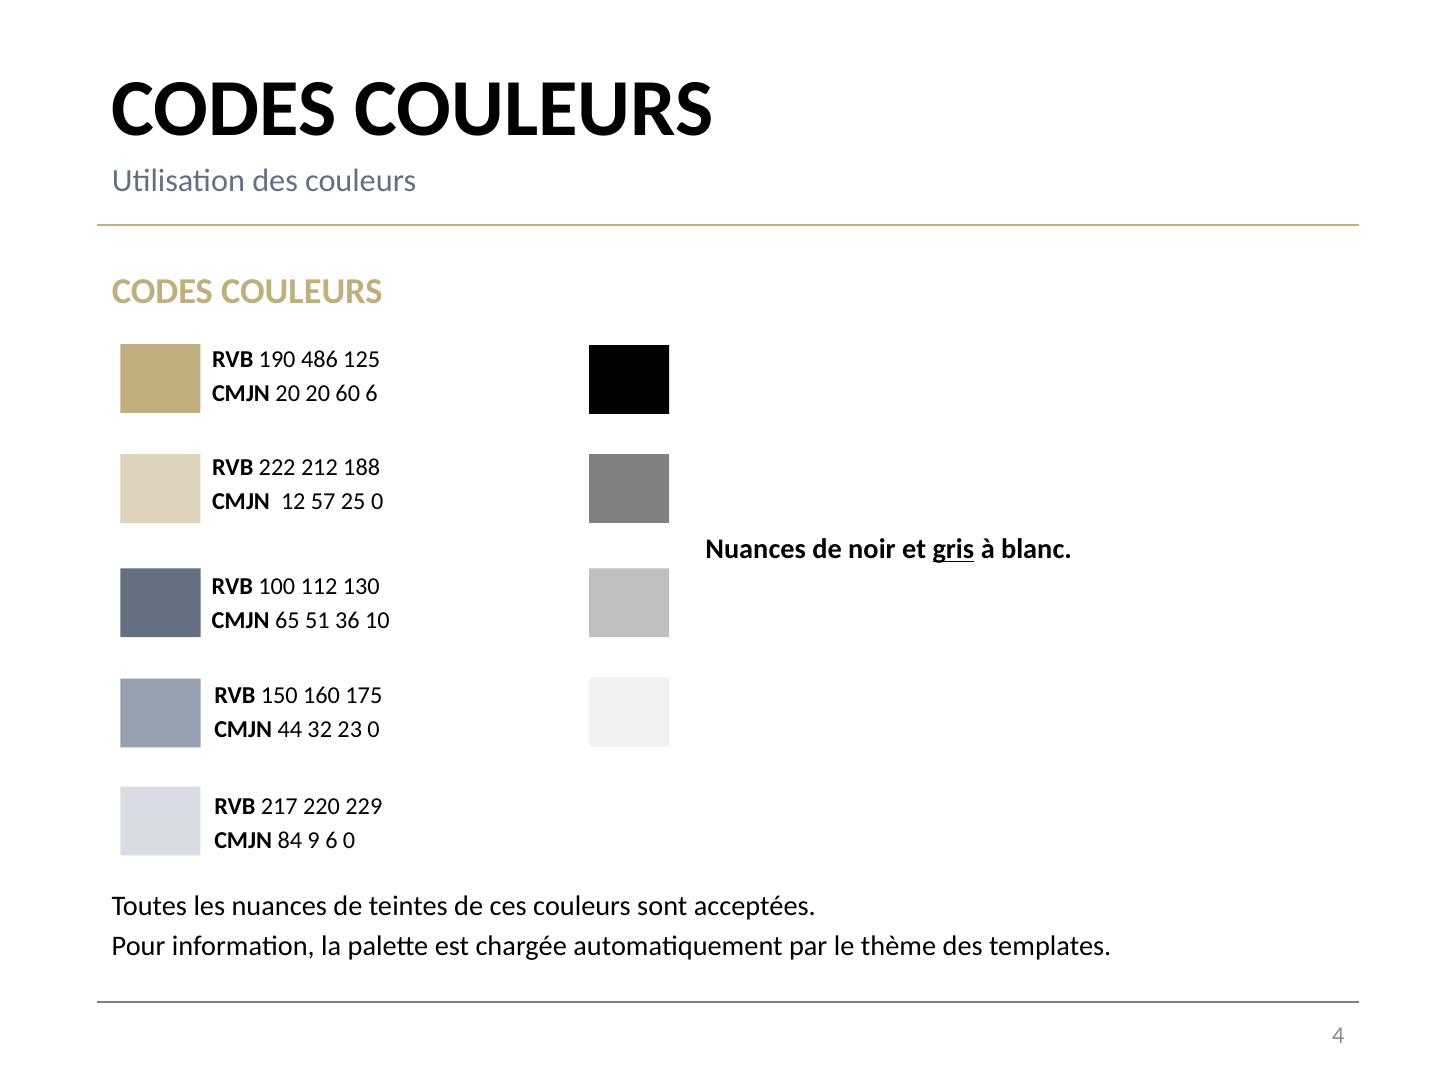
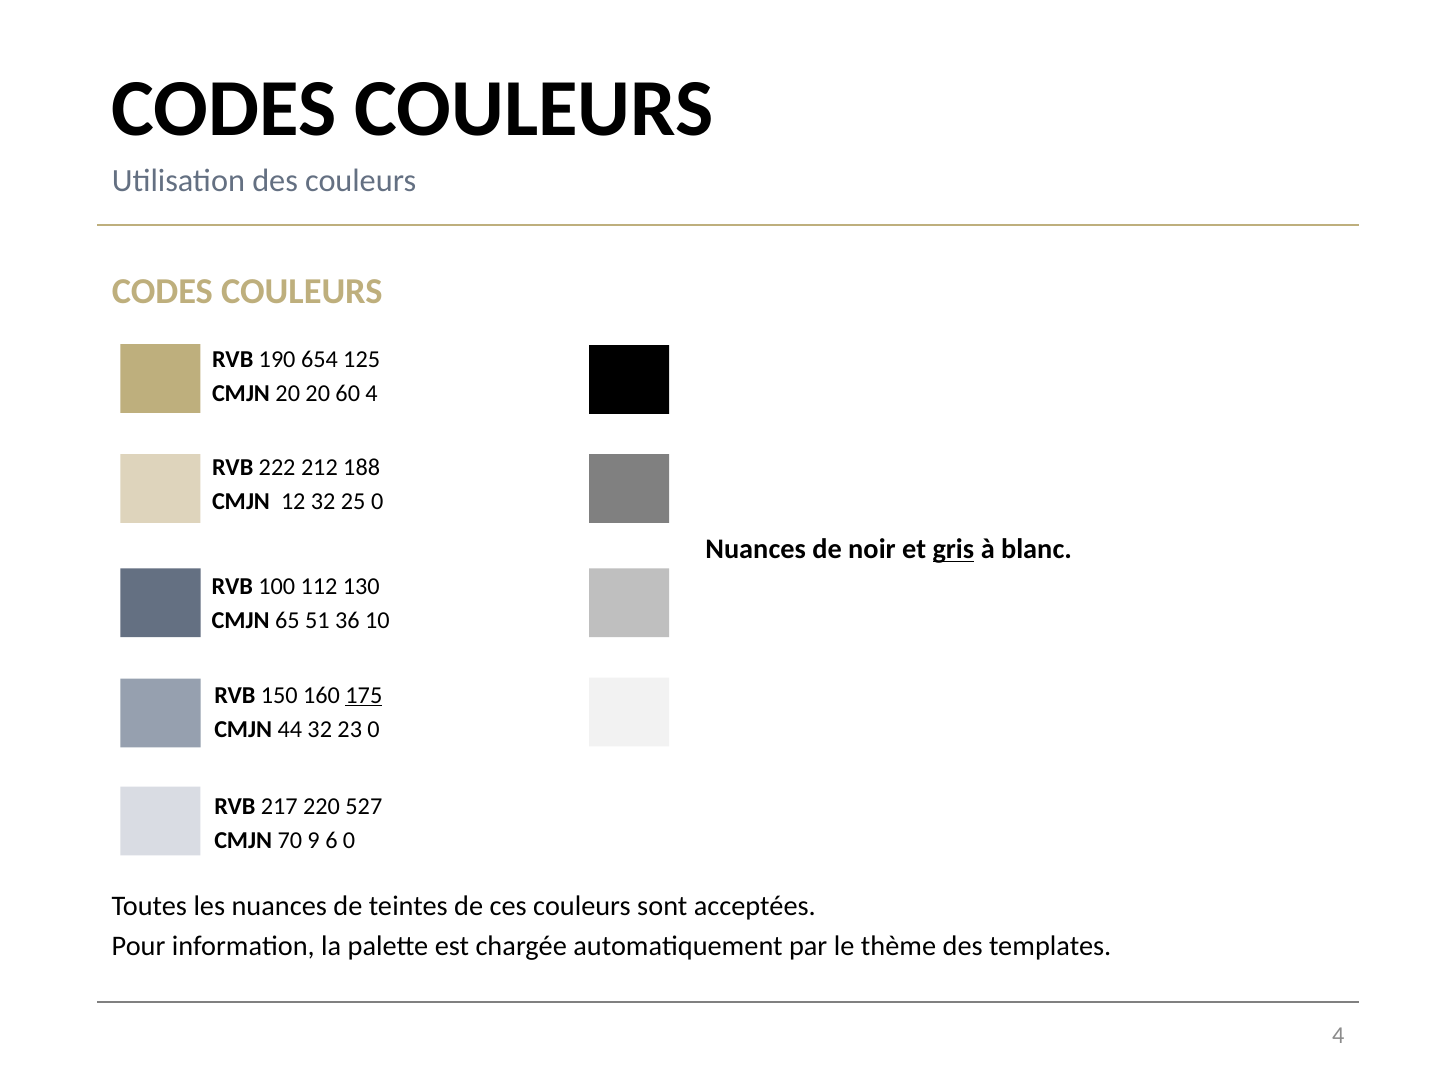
486: 486 -> 654 (319, 360)
60 6: 6 -> 4 (372, 394)
12 57: 57 -> 32 (323, 501)
175 underline: none -> present (364, 695)
229: 229 -> 527 (364, 806)
84: 84 -> 70 (290, 840)
